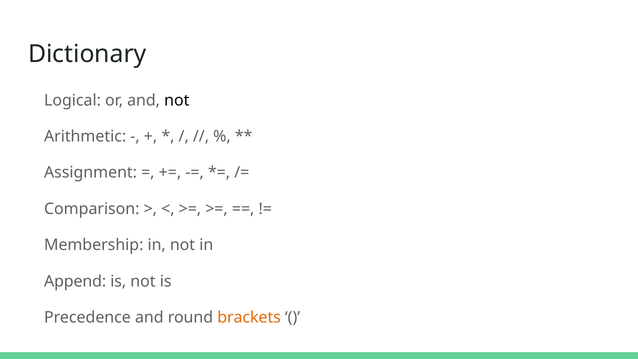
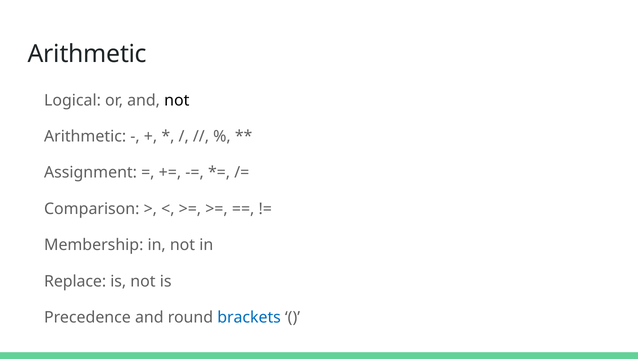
Dictionary: Dictionary -> Arithmetic (87, 54)
Append: Append -> Replace (75, 281)
brackets colour: orange -> blue (249, 317)
